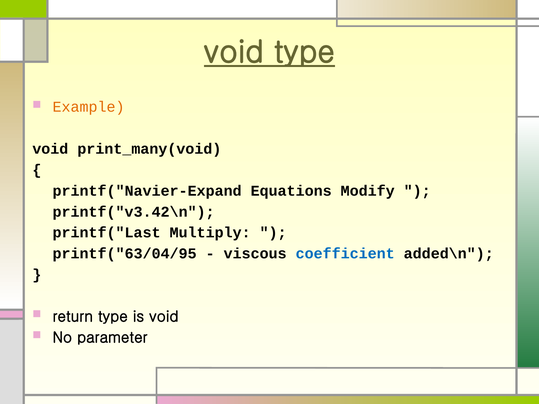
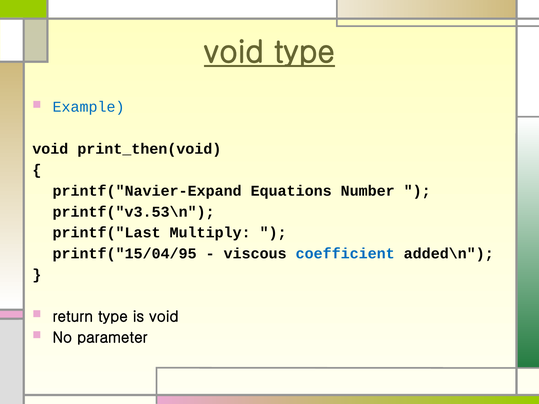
Example colour: orange -> blue (89, 107)
print_many(void: print_many(void -> print_then(void (149, 149)
Modify: Modify -> Number (368, 191)
printf("v3.42\n: printf("v3.42\n -> printf("v3.53\n (134, 212)
printf("63/04/95: printf("63/04/95 -> printf("15/04/95 (125, 254)
